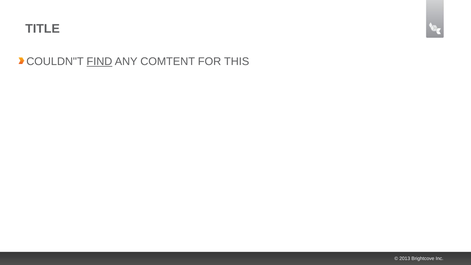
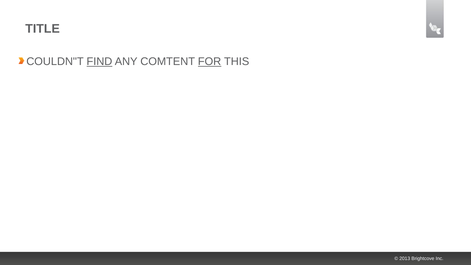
FOR underline: none -> present (210, 61)
